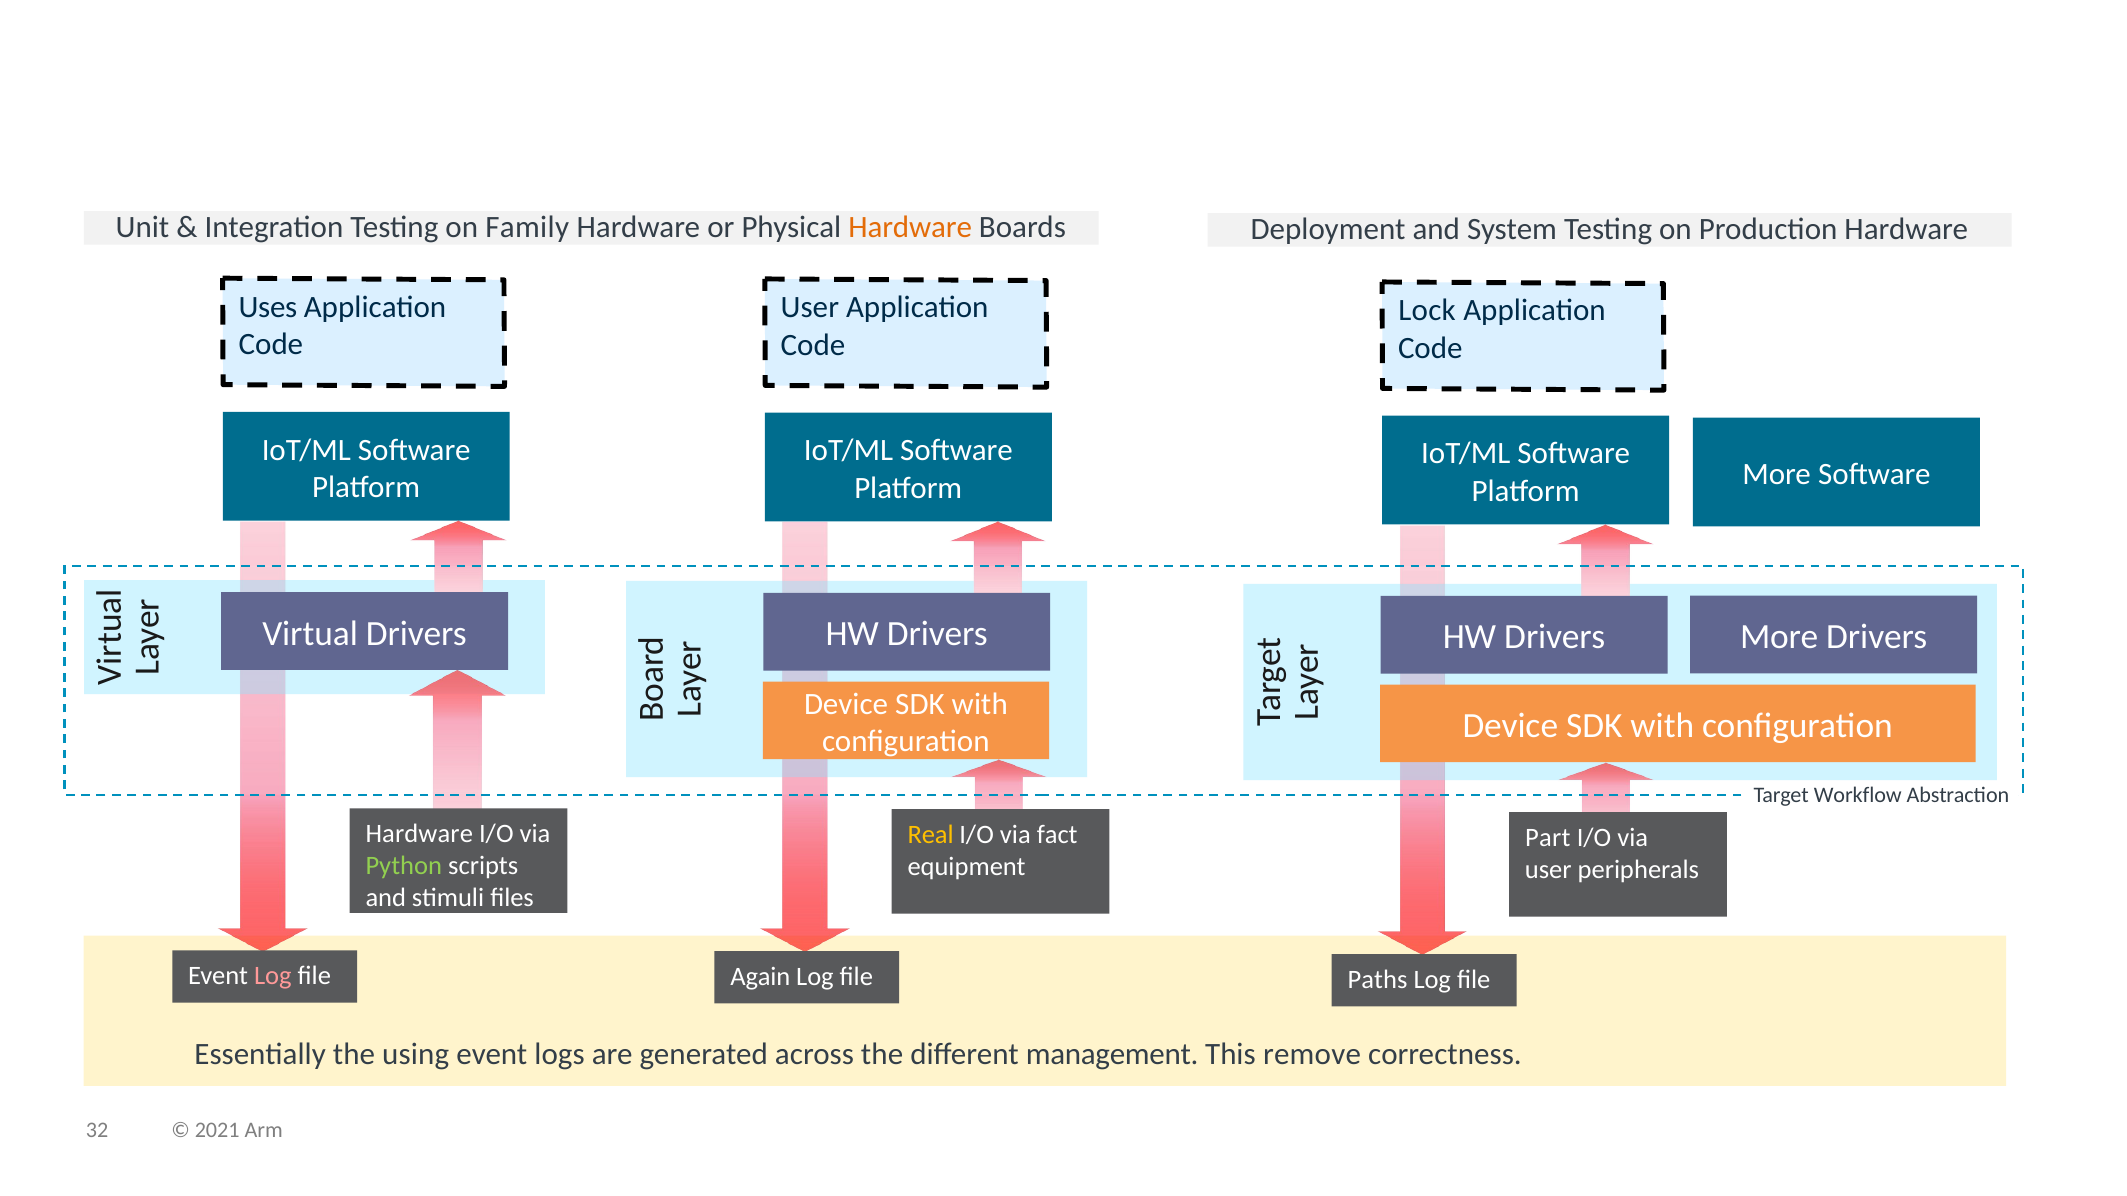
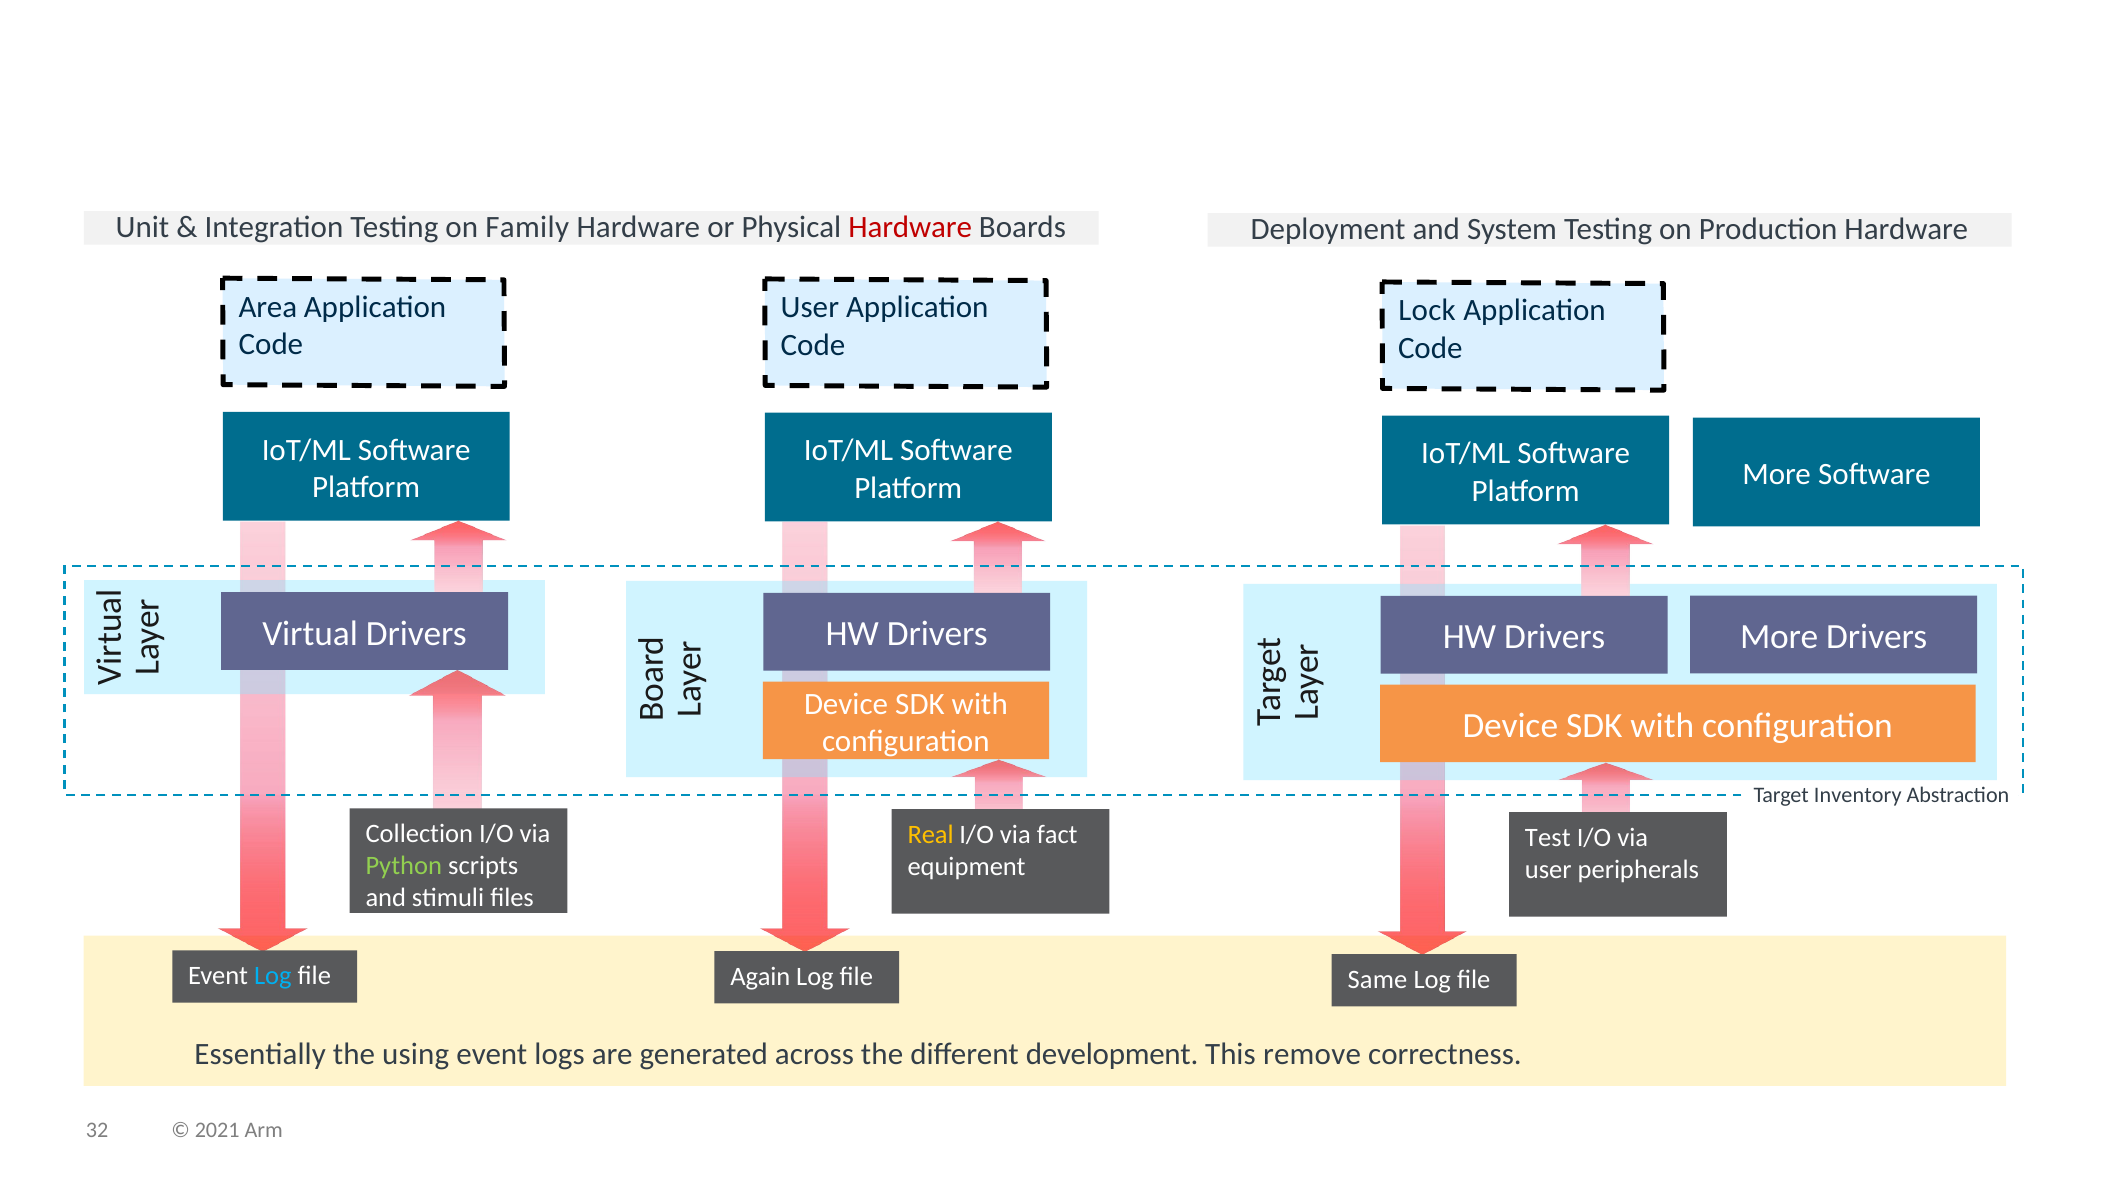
Hardware colour: orange -> red (910, 228)
Uses: Uses -> Area (268, 307)
Workflow: Workflow -> Inventory (1858, 796)
Hardware: Hardware -> Collection (419, 834)
Part: Part -> Test (1548, 838)
Log colour: pink -> light blue (273, 977)
Paths: Paths -> Same (1378, 980)
management: management -> development (1112, 1055)
